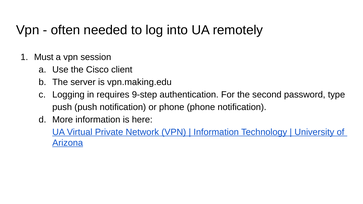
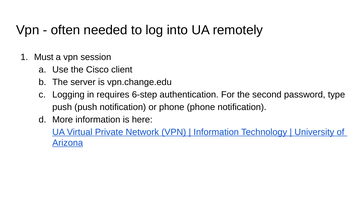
vpn.making.edu: vpn.making.edu -> vpn.change.edu (139, 82)
9-step: 9-step -> 6-step (144, 95)
